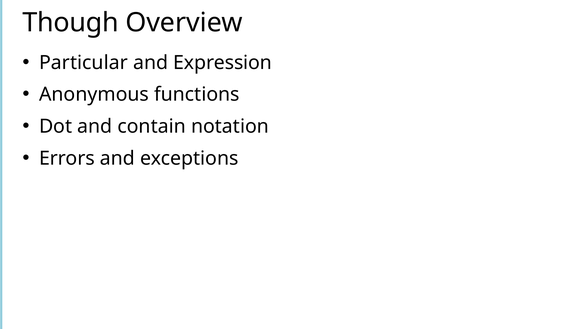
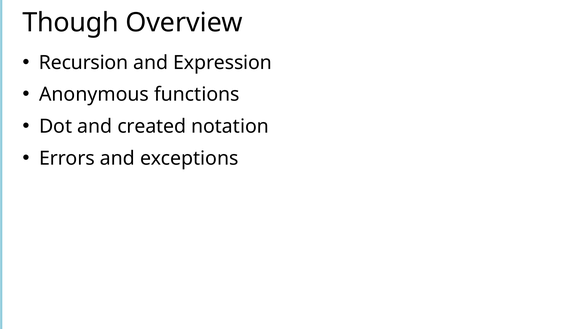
Particular: Particular -> Recursion (84, 63)
contain: contain -> created (152, 127)
